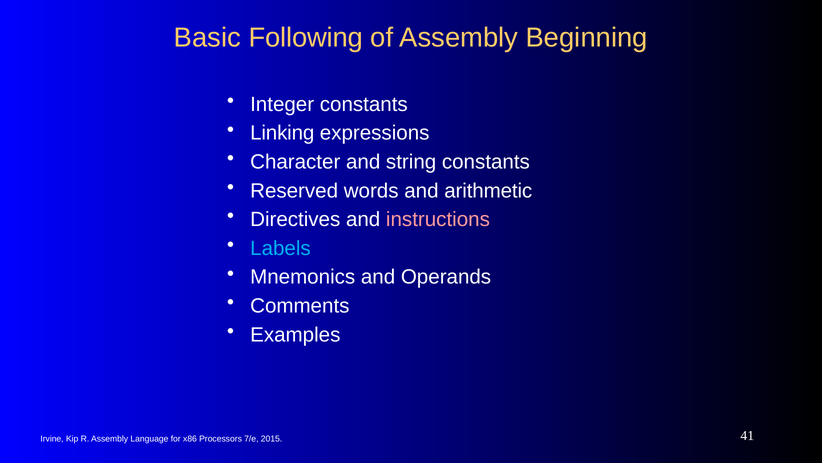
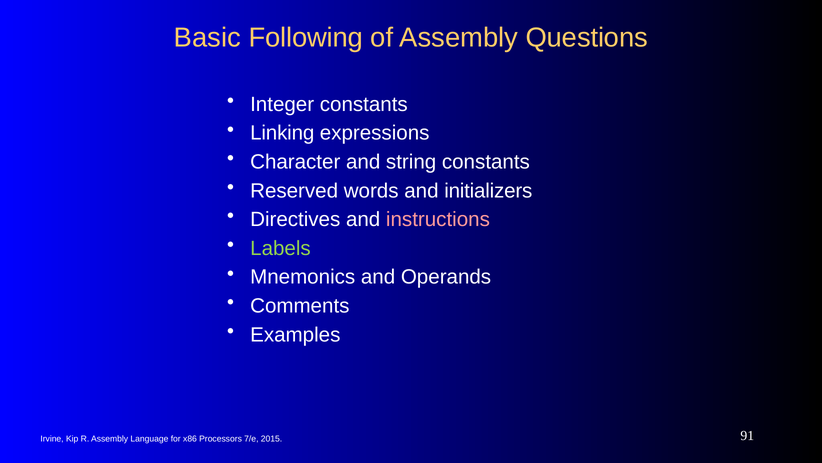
Beginning: Beginning -> Questions (587, 38)
arithmetic: arithmetic -> initializers (488, 190)
Labels colour: light blue -> light green (280, 248)
41: 41 -> 91 (747, 435)
